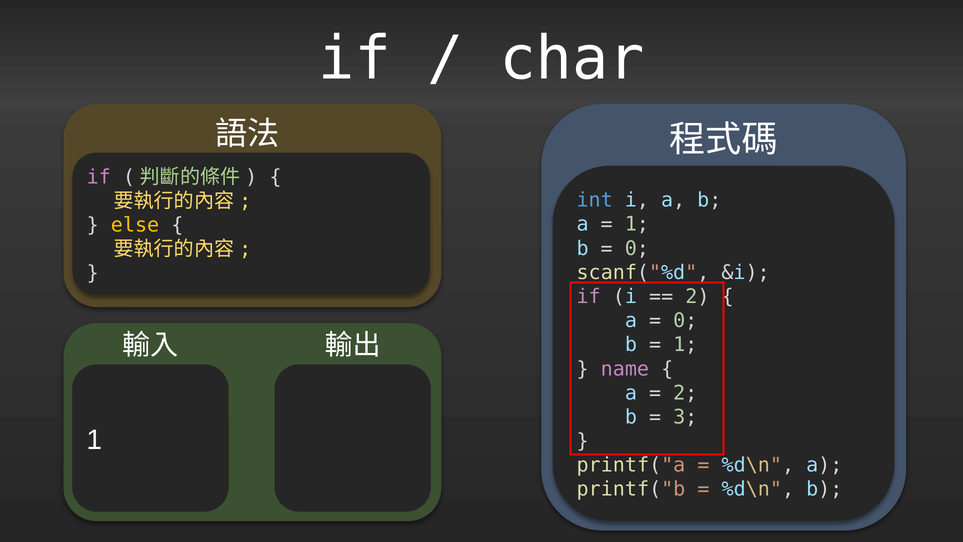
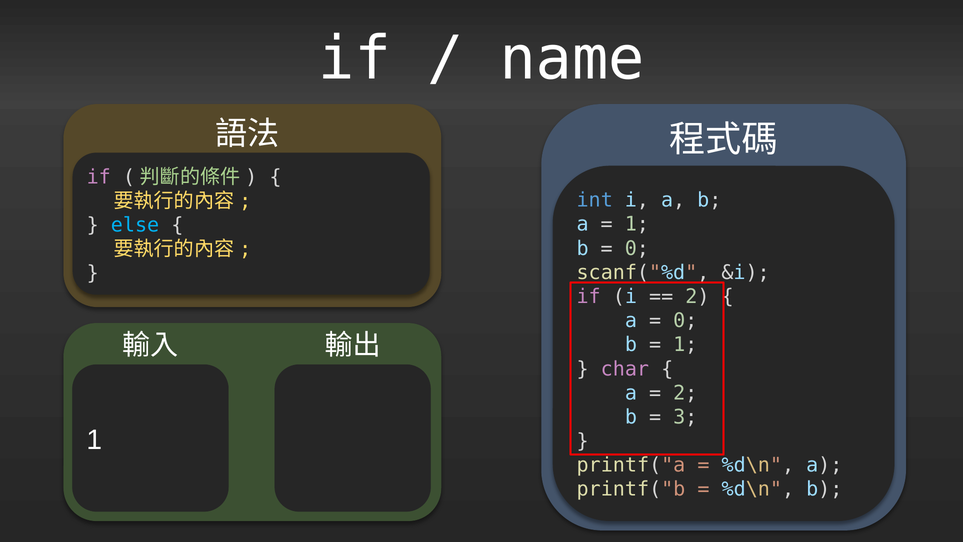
char: char -> name (572, 59)
else colour: yellow -> light blue (135, 225)
name: name -> char (625, 369)
